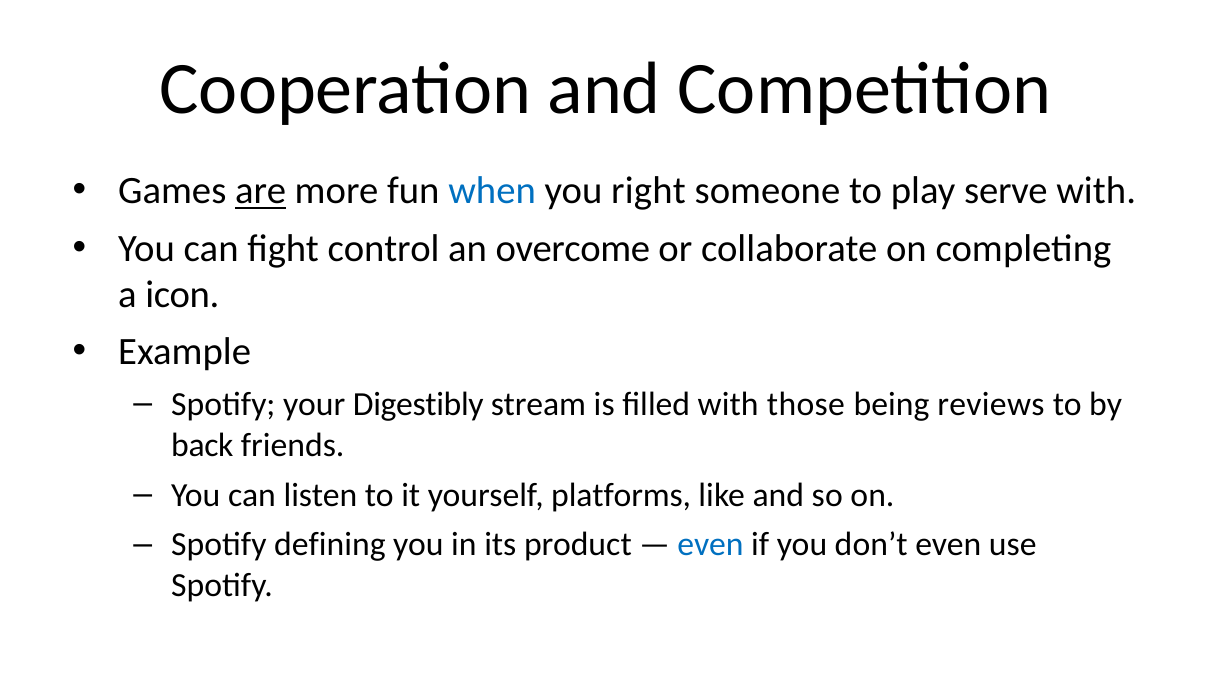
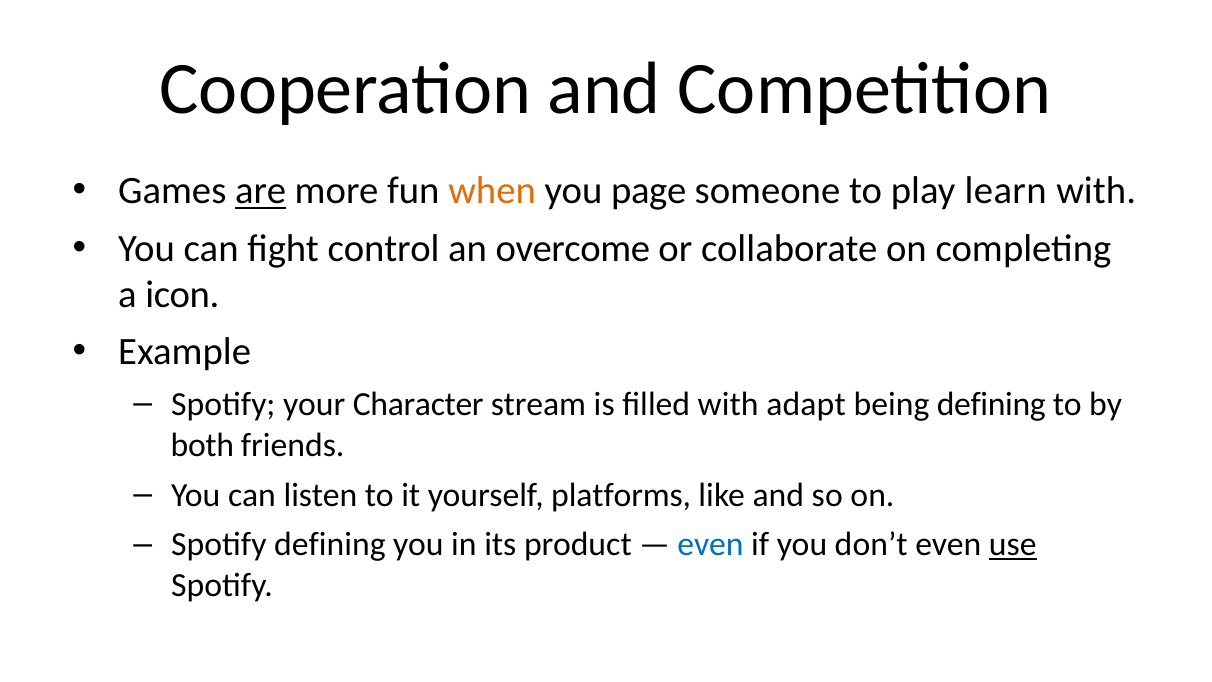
when colour: blue -> orange (492, 191)
right: right -> page (649, 191)
serve: serve -> learn (1006, 191)
Digestibly: Digestibly -> Character (418, 404)
those: those -> adapt (806, 404)
being reviews: reviews -> defining (991, 404)
back: back -> both (202, 445)
use underline: none -> present (1013, 545)
